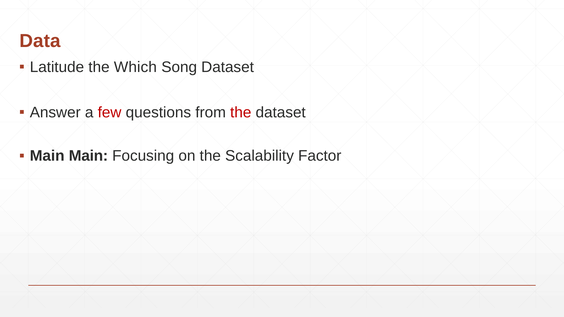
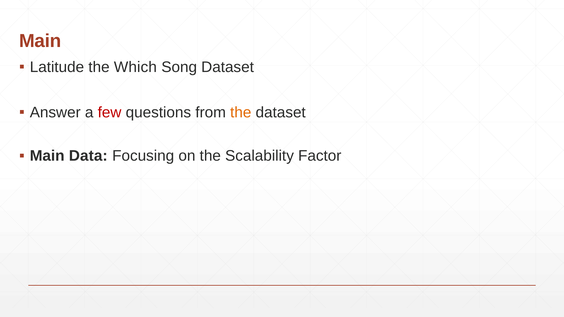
Data: Data -> Main (40, 41)
the colour: red -> orange (241, 112)
Main Main: Main -> Data (88, 156)
